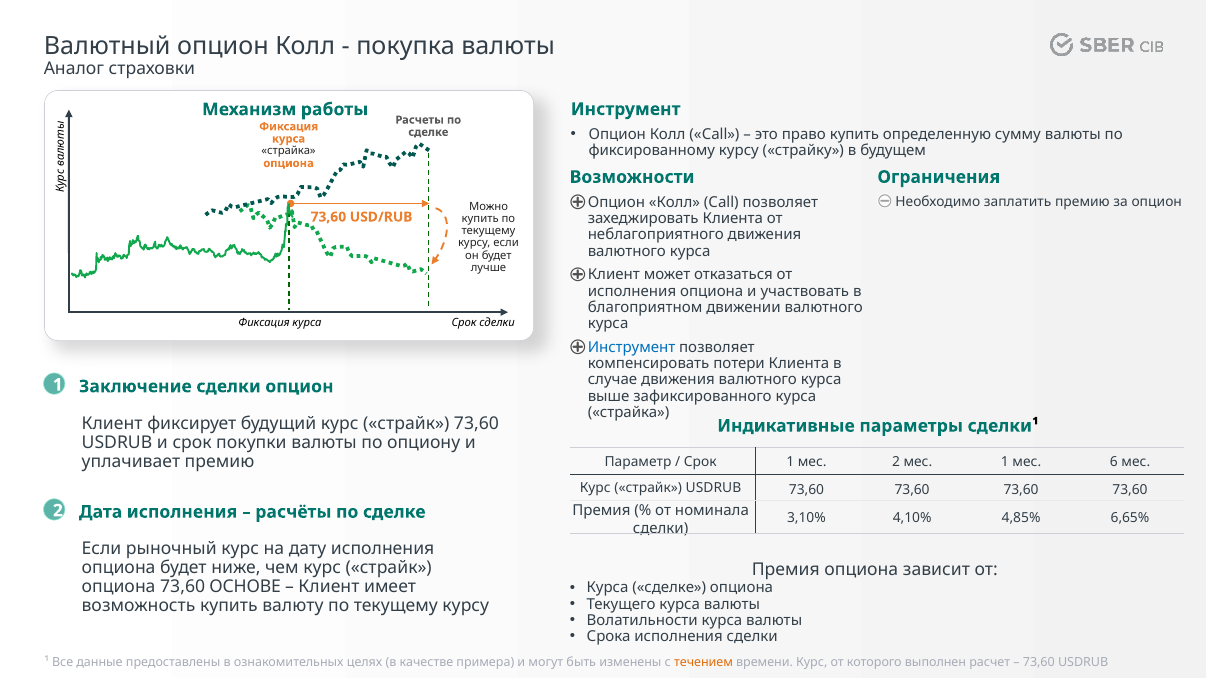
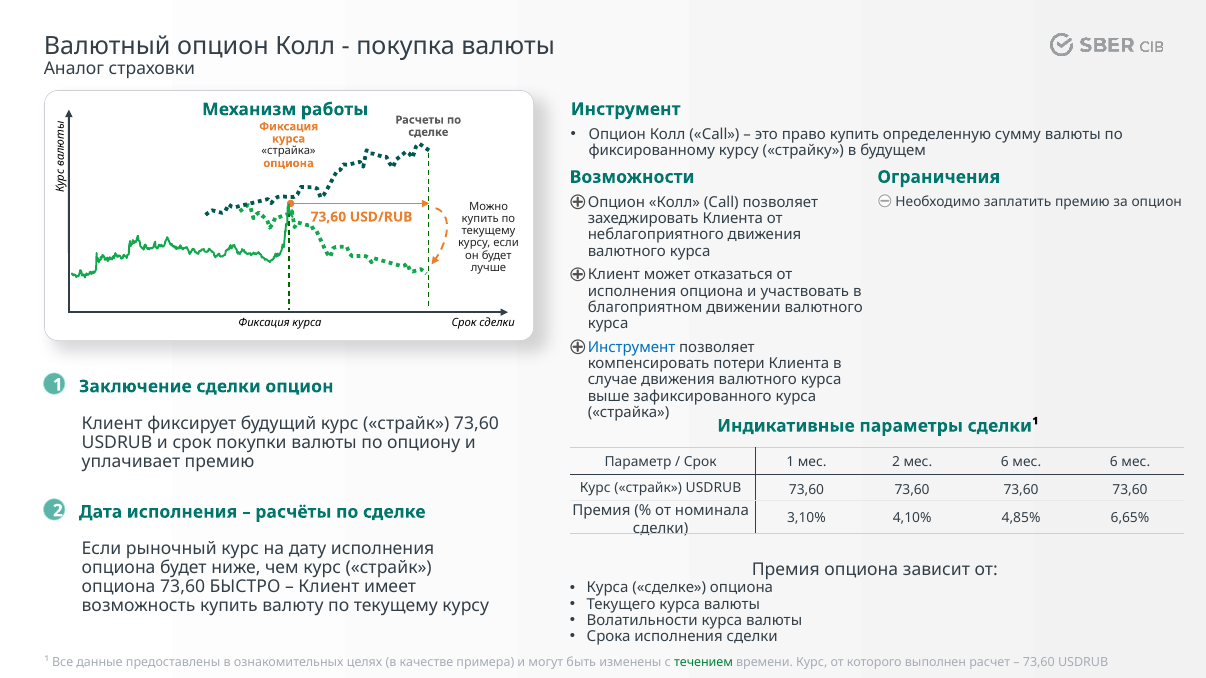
2 мес 1: 1 -> 6 (1005, 462)
ОСНОВЕ: ОСНОВЕ -> БЫСТРО (245, 587)
течением colour: orange -> green (704, 662)
